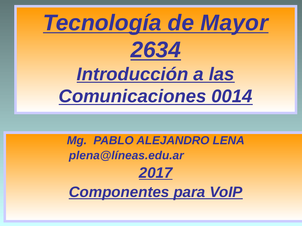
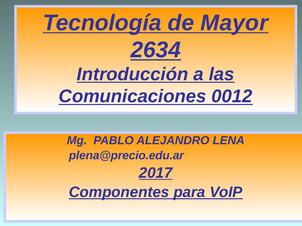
0014: 0014 -> 0012 (232, 97)
plena@líneas.edu.ar: plena@líneas.edu.ar -> plena@precio.edu.ar (126, 156)
